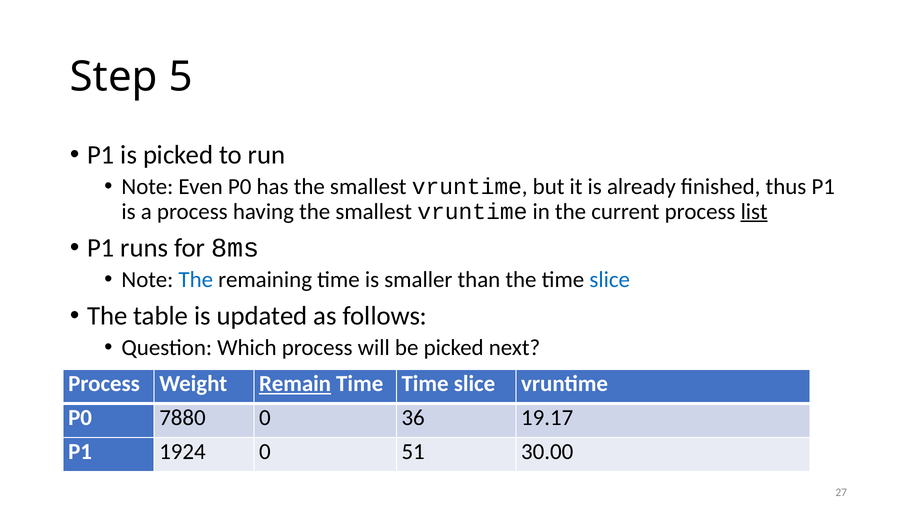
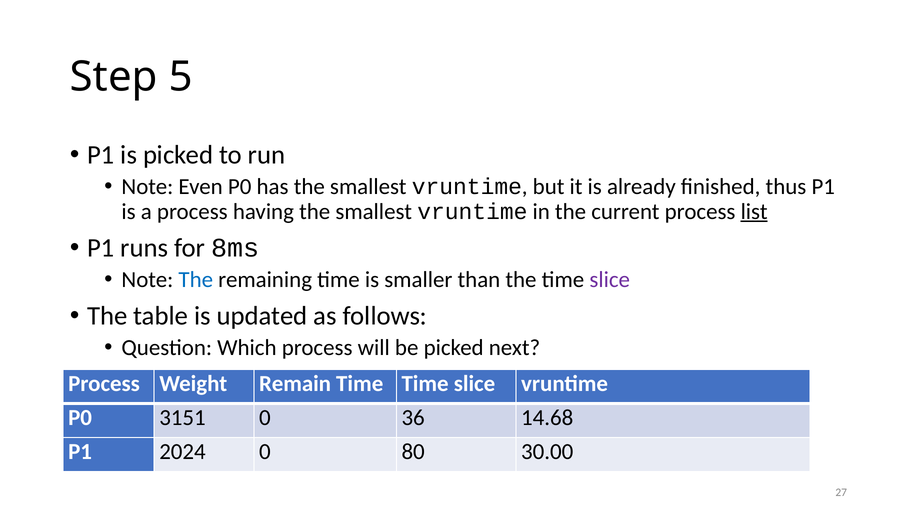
slice colour: blue -> purple (610, 279)
Remain underline: present -> none (295, 384)
7880: 7880 -> 3151 (182, 418)
19.17: 19.17 -> 14.68 (547, 418)
1924: 1924 -> 2024 (182, 452)
51: 51 -> 80 (413, 452)
